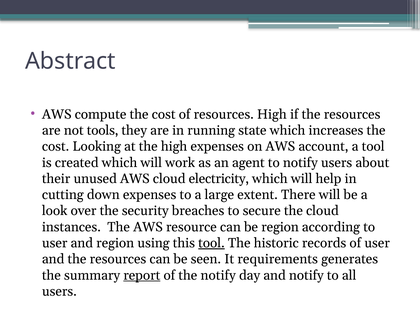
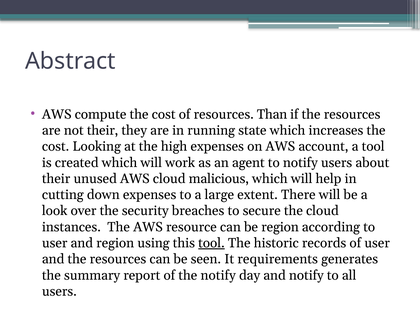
resources High: High -> Than (272, 114)
not tools: tools -> their (103, 130)
electricity: electricity -> malicious (219, 179)
report underline: present -> none (142, 275)
